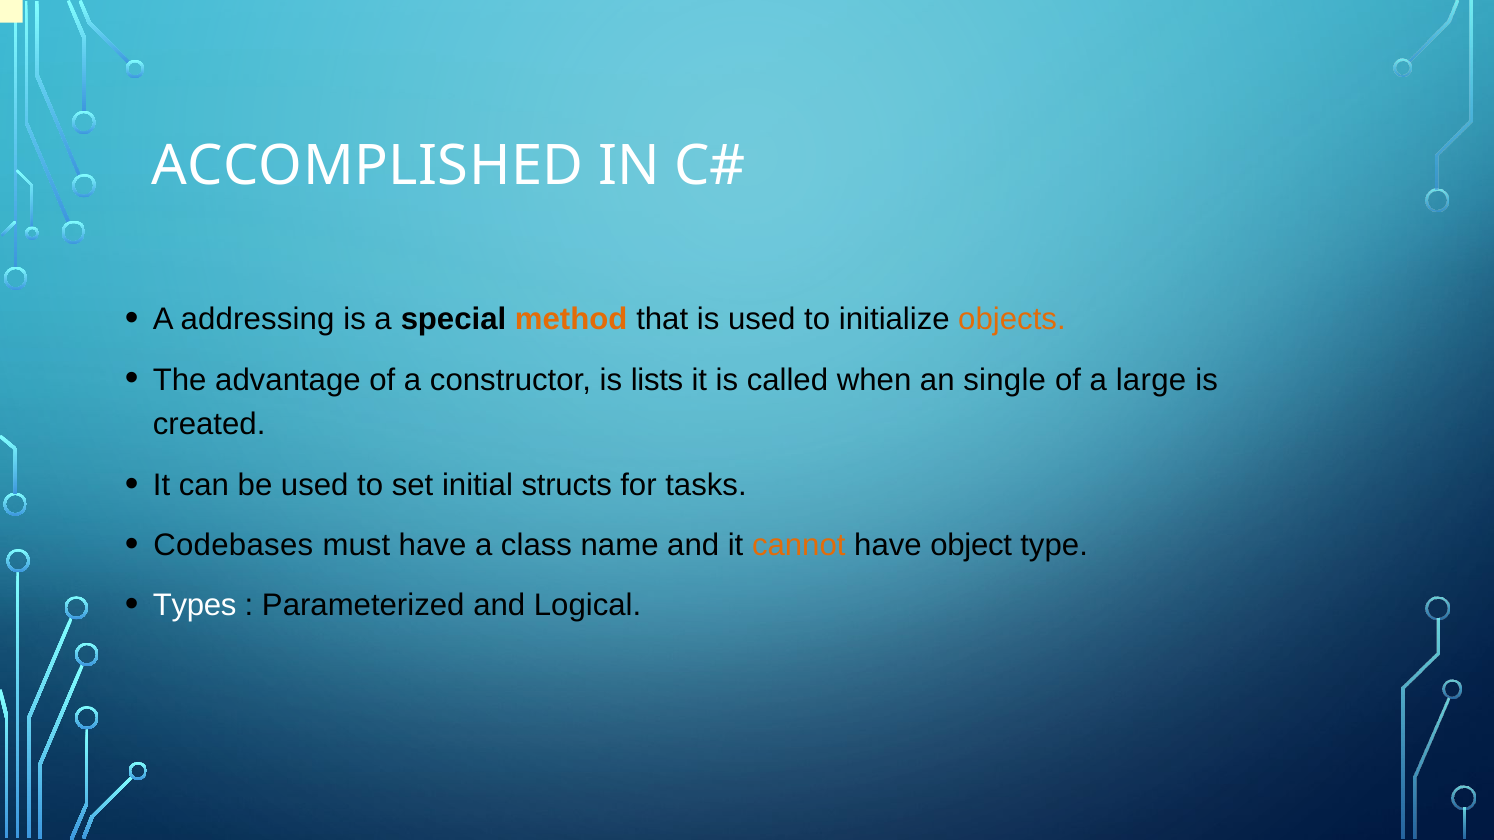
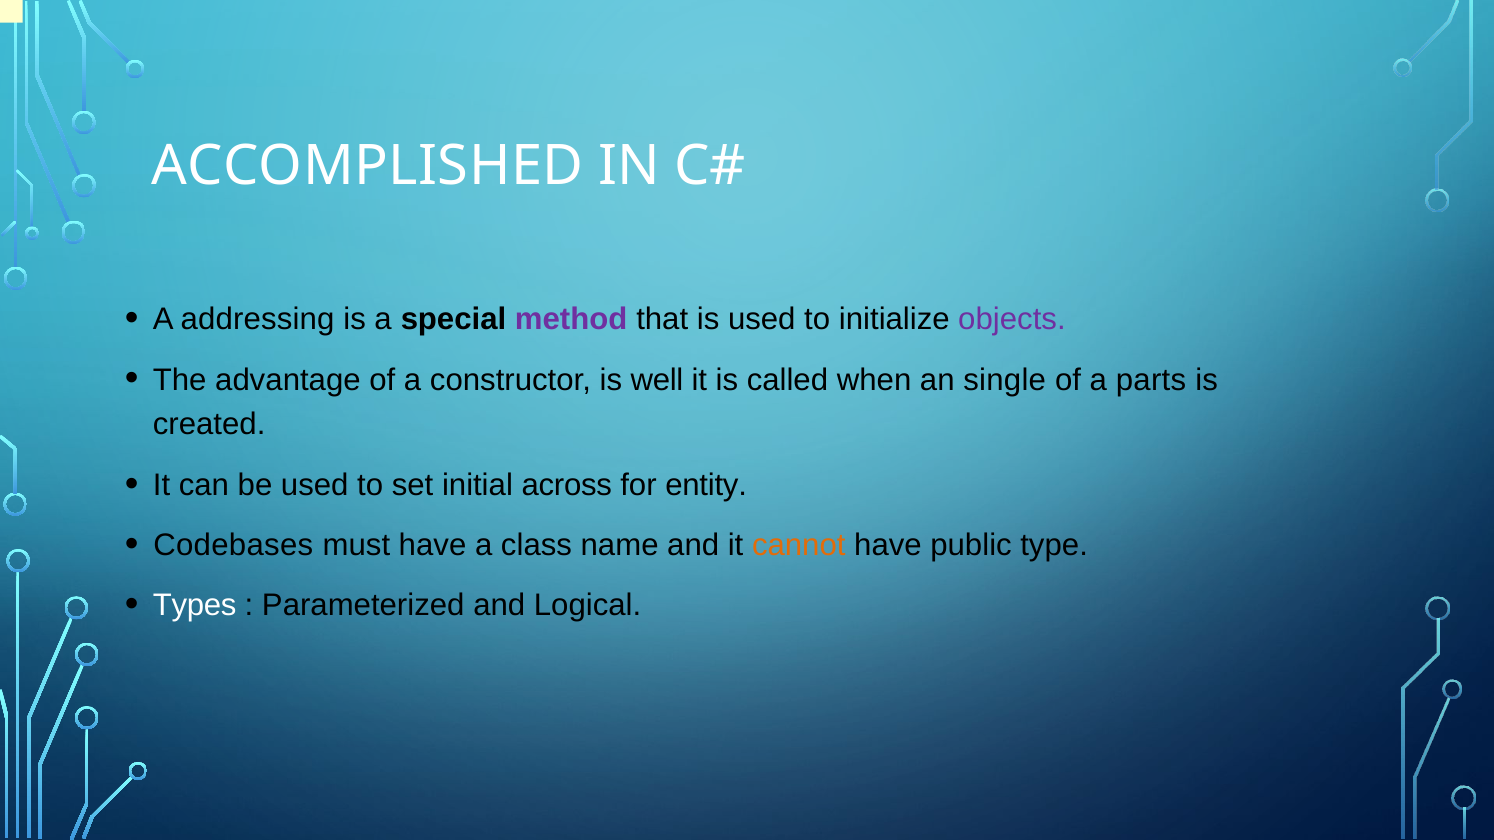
method colour: orange -> purple (571, 320)
objects colour: orange -> purple (1012, 320)
lists: lists -> well (657, 380)
large: large -> parts (1151, 380)
structs: structs -> across (567, 485)
tasks: tasks -> entity (706, 485)
object: object -> public (971, 546)
